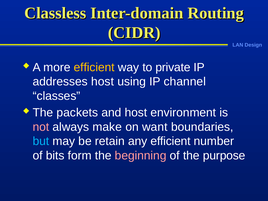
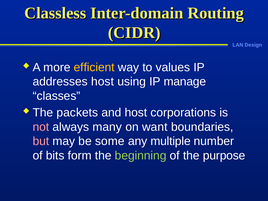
private: private -> values (173, 67)
channel: channel -> manage (185, 82)
environment: environment -> corporations (183, 113)
make: make -> many (107, 127)
but colour: light blue -> pink (41, 141)
retain: retain -> some (110, 141)
any efficient: efficient -> multiple (171, 141)
beginning colour: pink -> light green (141, 156)
